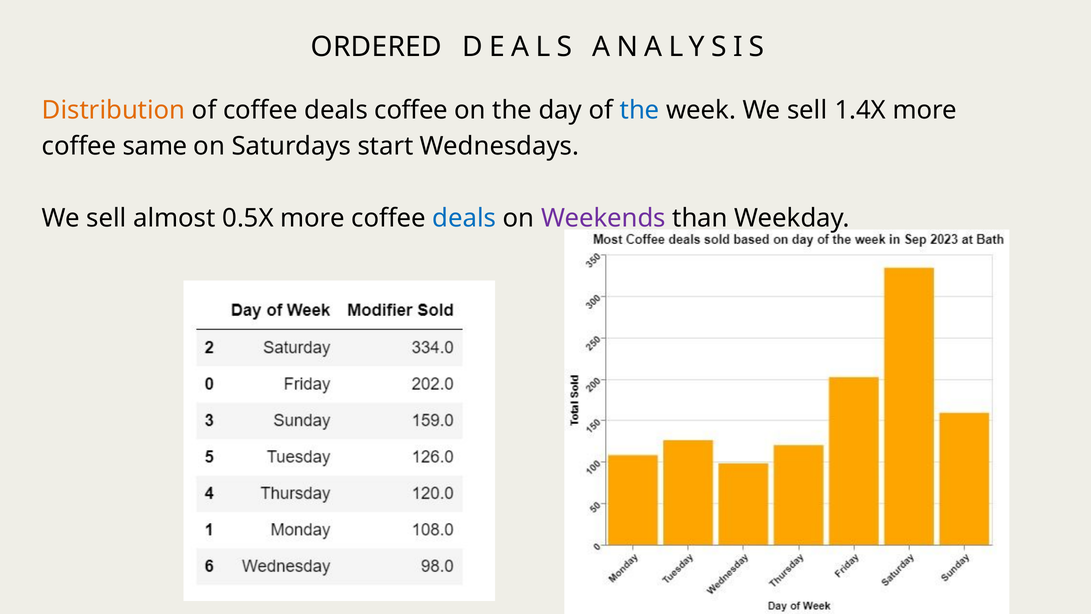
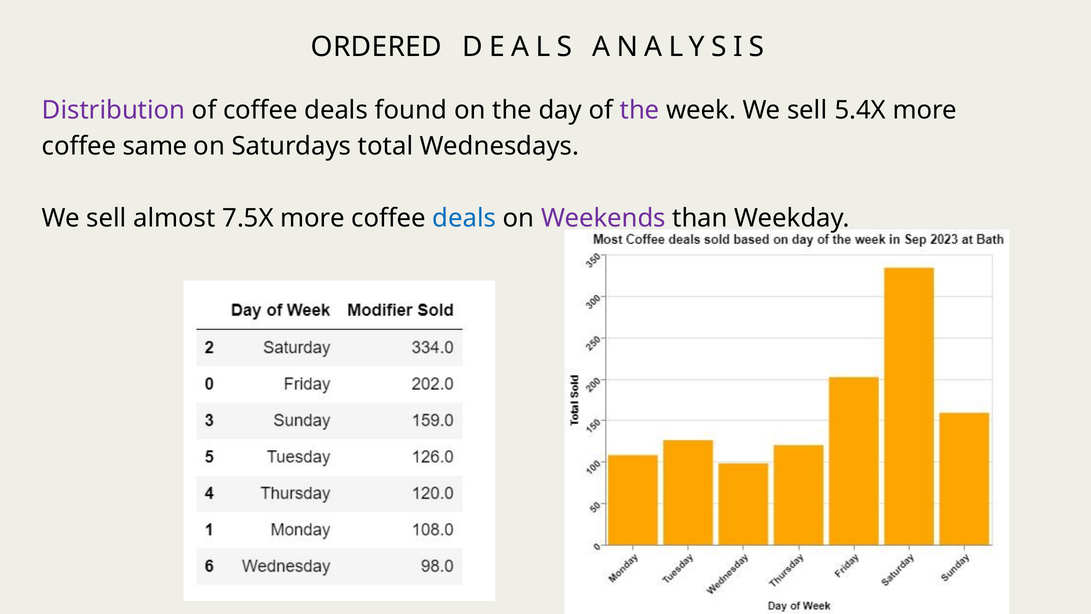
Distribution colour: orange -> purple (114, 110)
deals coffee: coffee -> found (411, 110)
the colour: blue -> purple (640, 110)
1.4X: 1.4X -> 5.4X (860, 110)
start: start -> total (385, 146)
0.5X: 0.5X -> 7.5X (248, 218)
